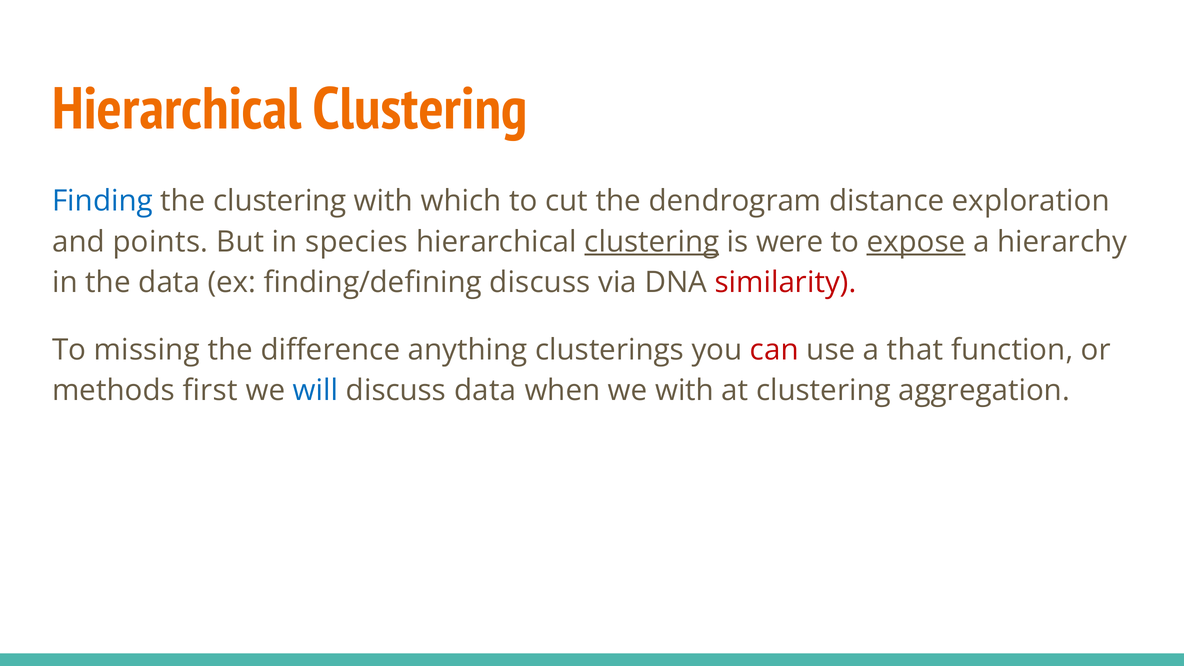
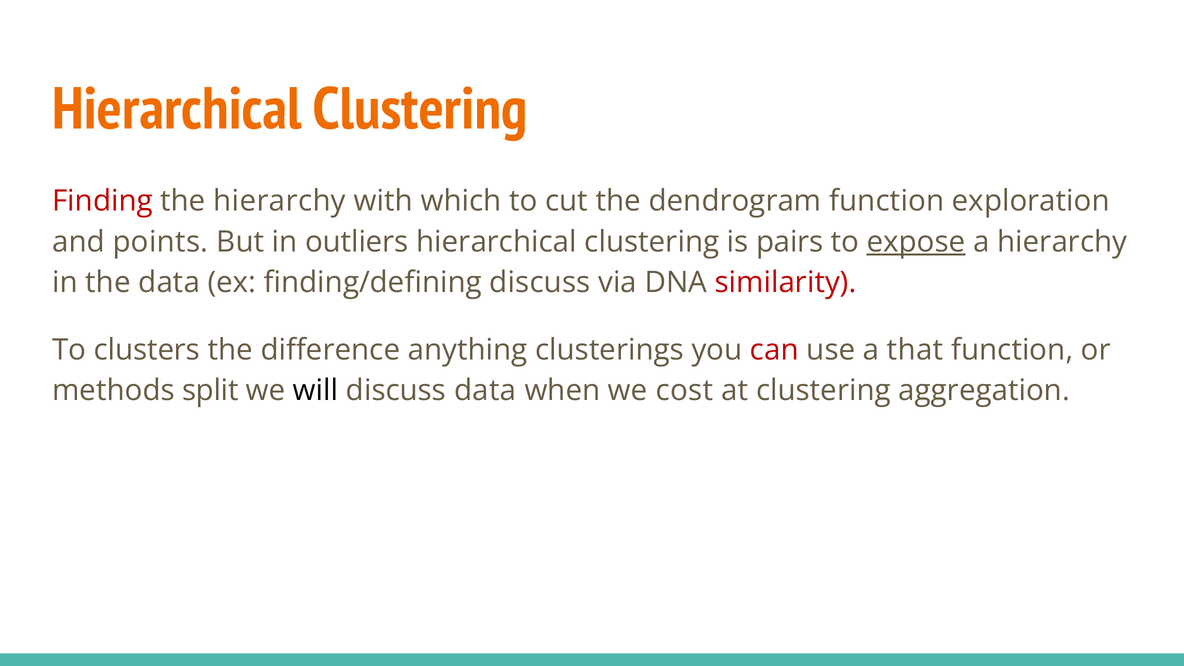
Finding colour: blue -> red (102, 201)
the clustering: clustering -> hierarchy (280, 201)
dendrogram distance: distance -> function (887, 201)
species: species -> outliers (357, 242)
clustering underline: present -> none (652, 242)
were: were -> pairs (790, 242)
missing: missing -> clusters (147, 350)
first: first -> split (210, 391)
will colour: blue -> black (316, 391)
we with: with -> cost (684, 391)
